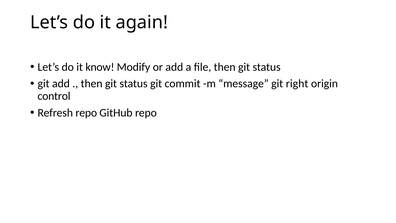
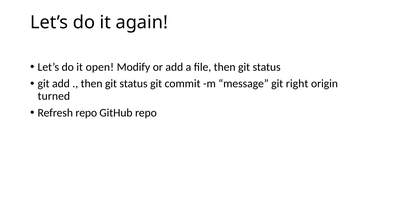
know: know -> open (100, 67)
control: control -> turned (54, 96)
